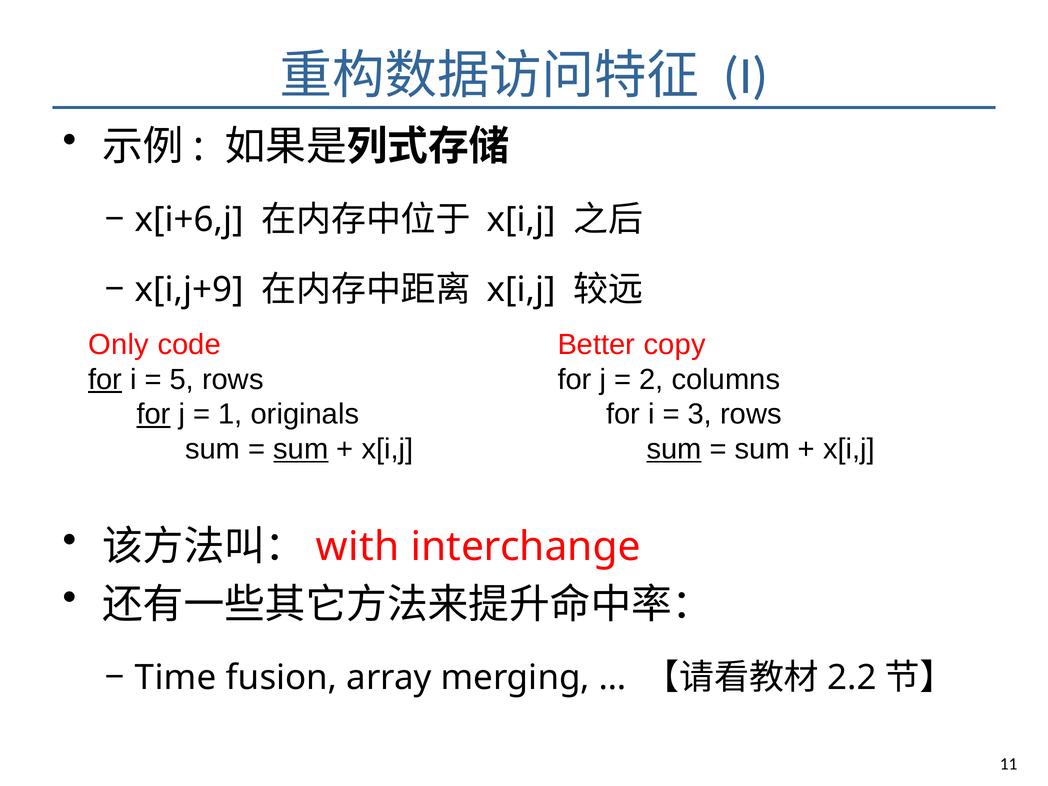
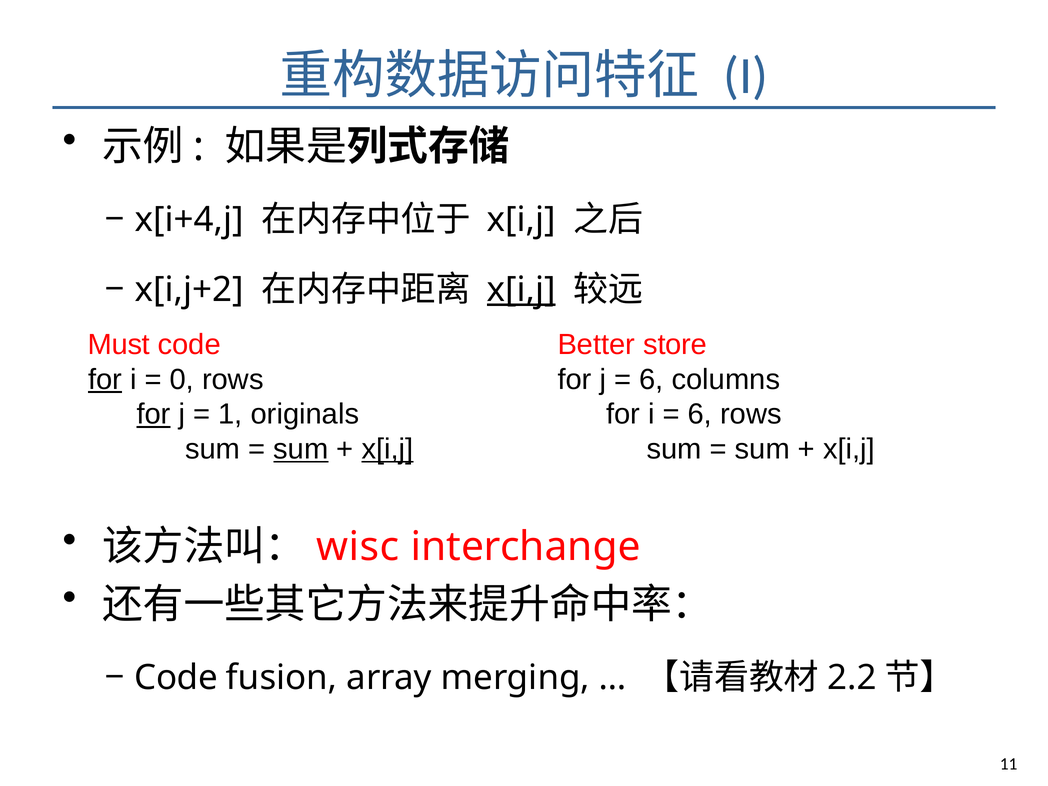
x[i+6,j: x[i+6,j -> x[i+4,j (189, 220)
x[i,j+9: x[i,j+9 -> x[i,j+2 (189, 290)
x[i,j underline: none -> present (521, 290)
Only: Only -> Must (119, 344)
copy: copy -> store (675, 344)
5: 5 -> 0 (182, 379)
2: 2 -> 6 (651, 379)
3: 3 -> 6 (700, 414)
x[i,j underline: none -> present (387, 449)
sum underline: present -> none (674, 449)
with: with -> wisc (358, 547)
Time: Time -> Code (176, 678)
